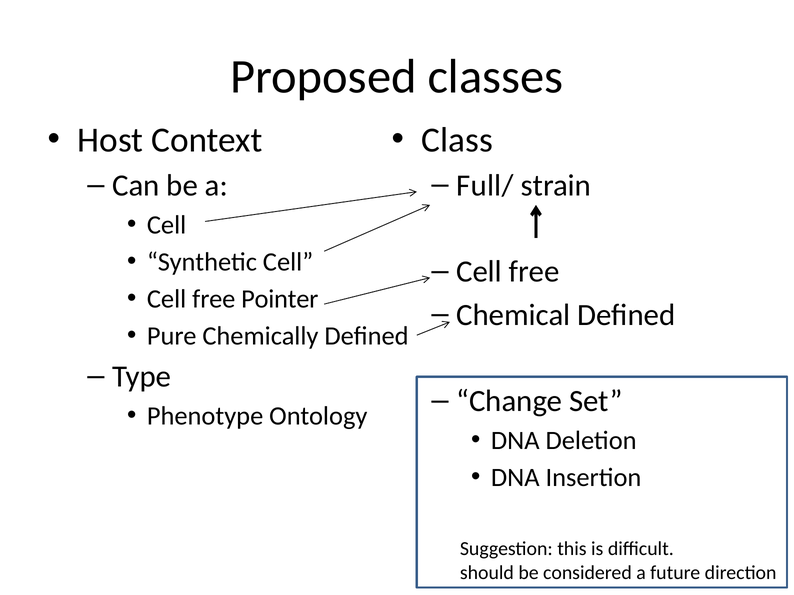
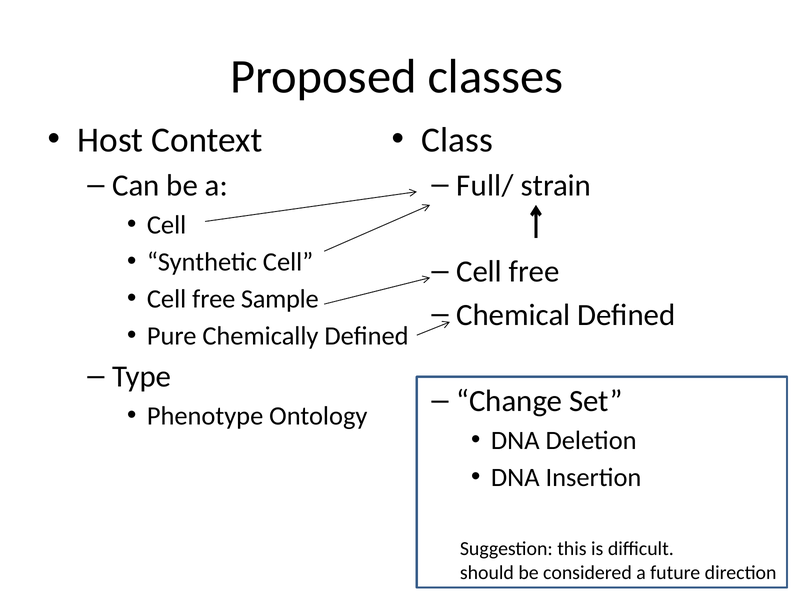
Pointer: Pointer -> Sample (280, 299)
